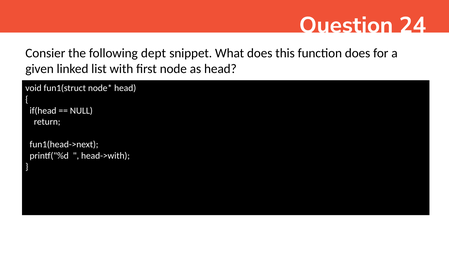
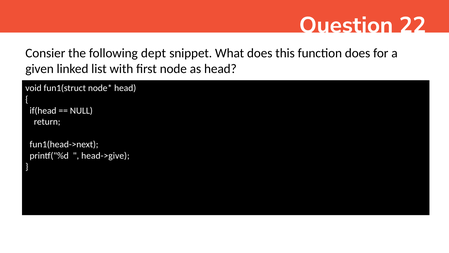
24: 24 -> 22 (413, 25)
head->with: head->with -> head->give (105, 155)
